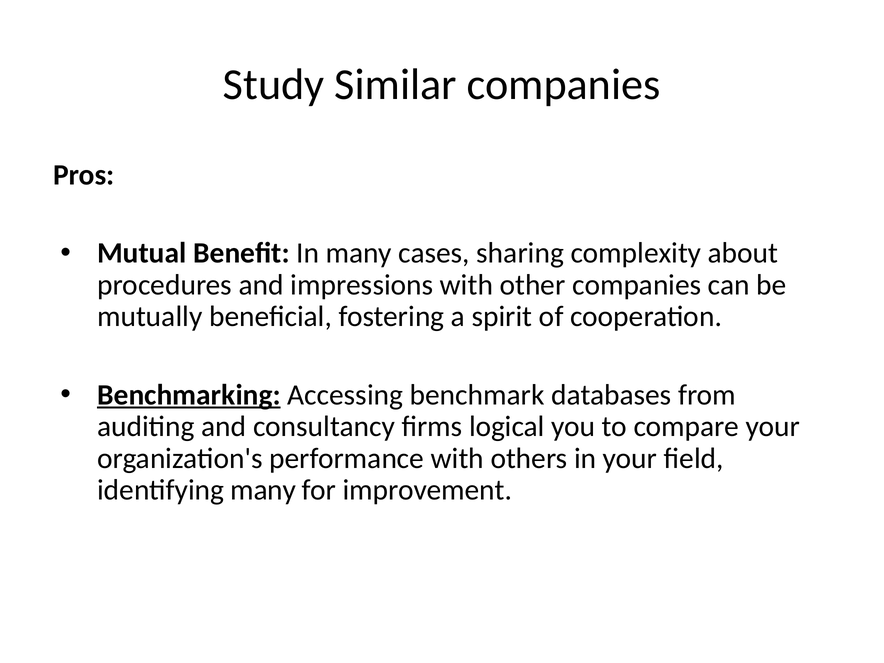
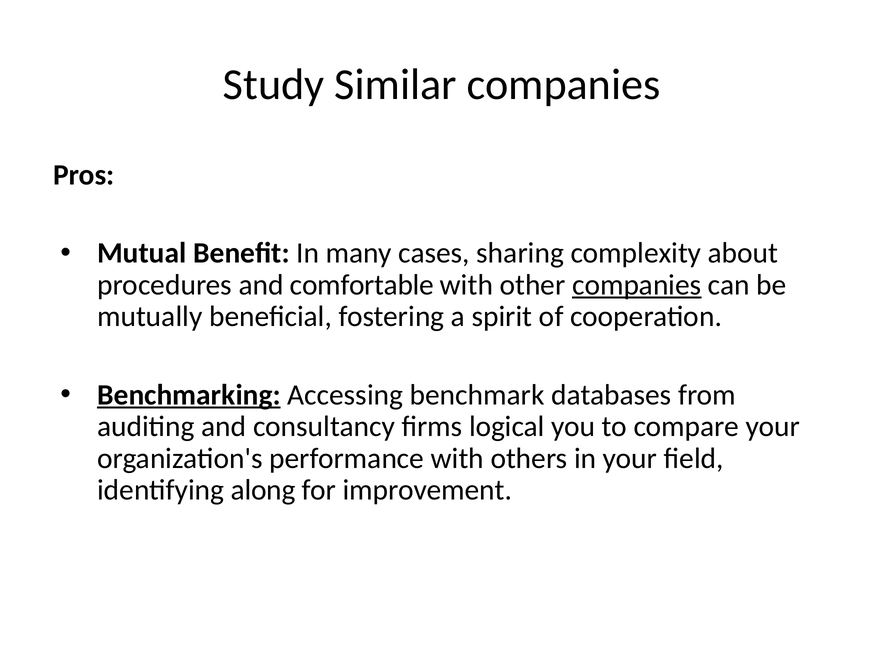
impressions: impressions -> comfortable (362, 285)
companies underline: none -> present (637, 285)
identifying many: many -> along (263, 490)
